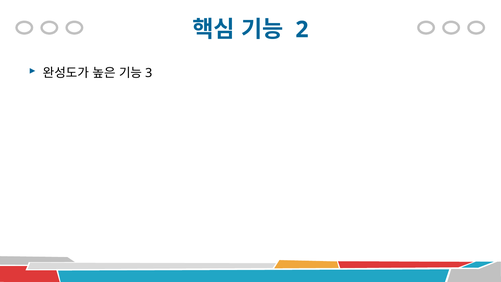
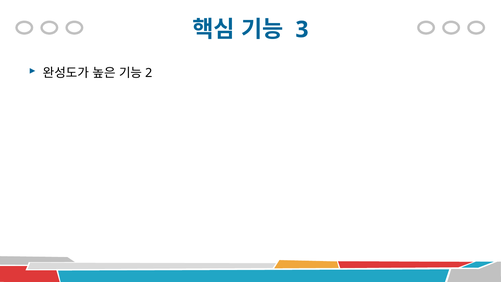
2: 2 -> 3 (302, 30)
3: 3 -> 2 (149, 73)
